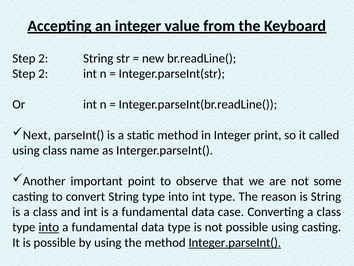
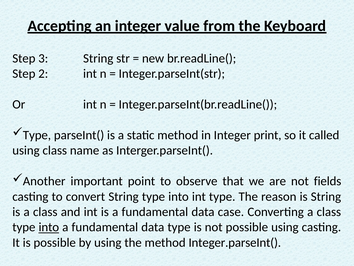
2: 2 -> 3 (43, 58)
Next: Next -> Type (37, 135)
some: some -> fields (328, 181)
Integer.parseInt( underline: present -> none (235, 242)
